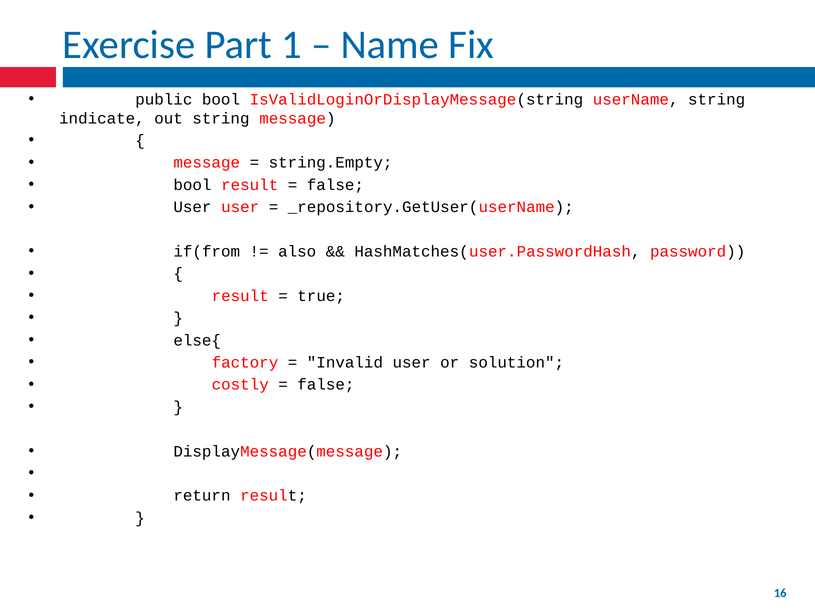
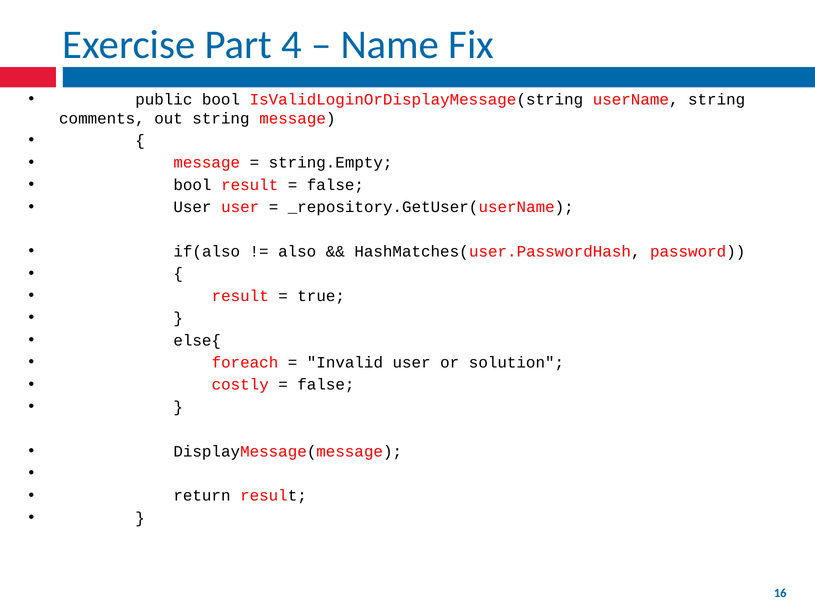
1: 1 -> 4 (292, 45)
indicate: indicate -> comments (102, 118)
if(from: if(from -> if(also (207, 252)
factory: factory -> foreach (245, 363)
